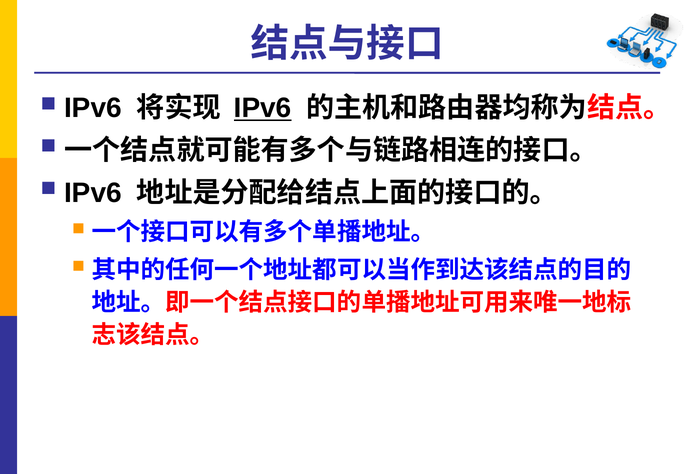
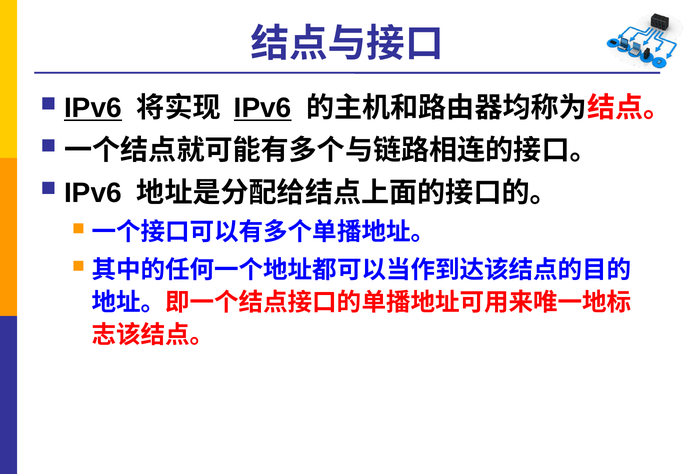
IPv6 underline: none -> present (93, 108)
